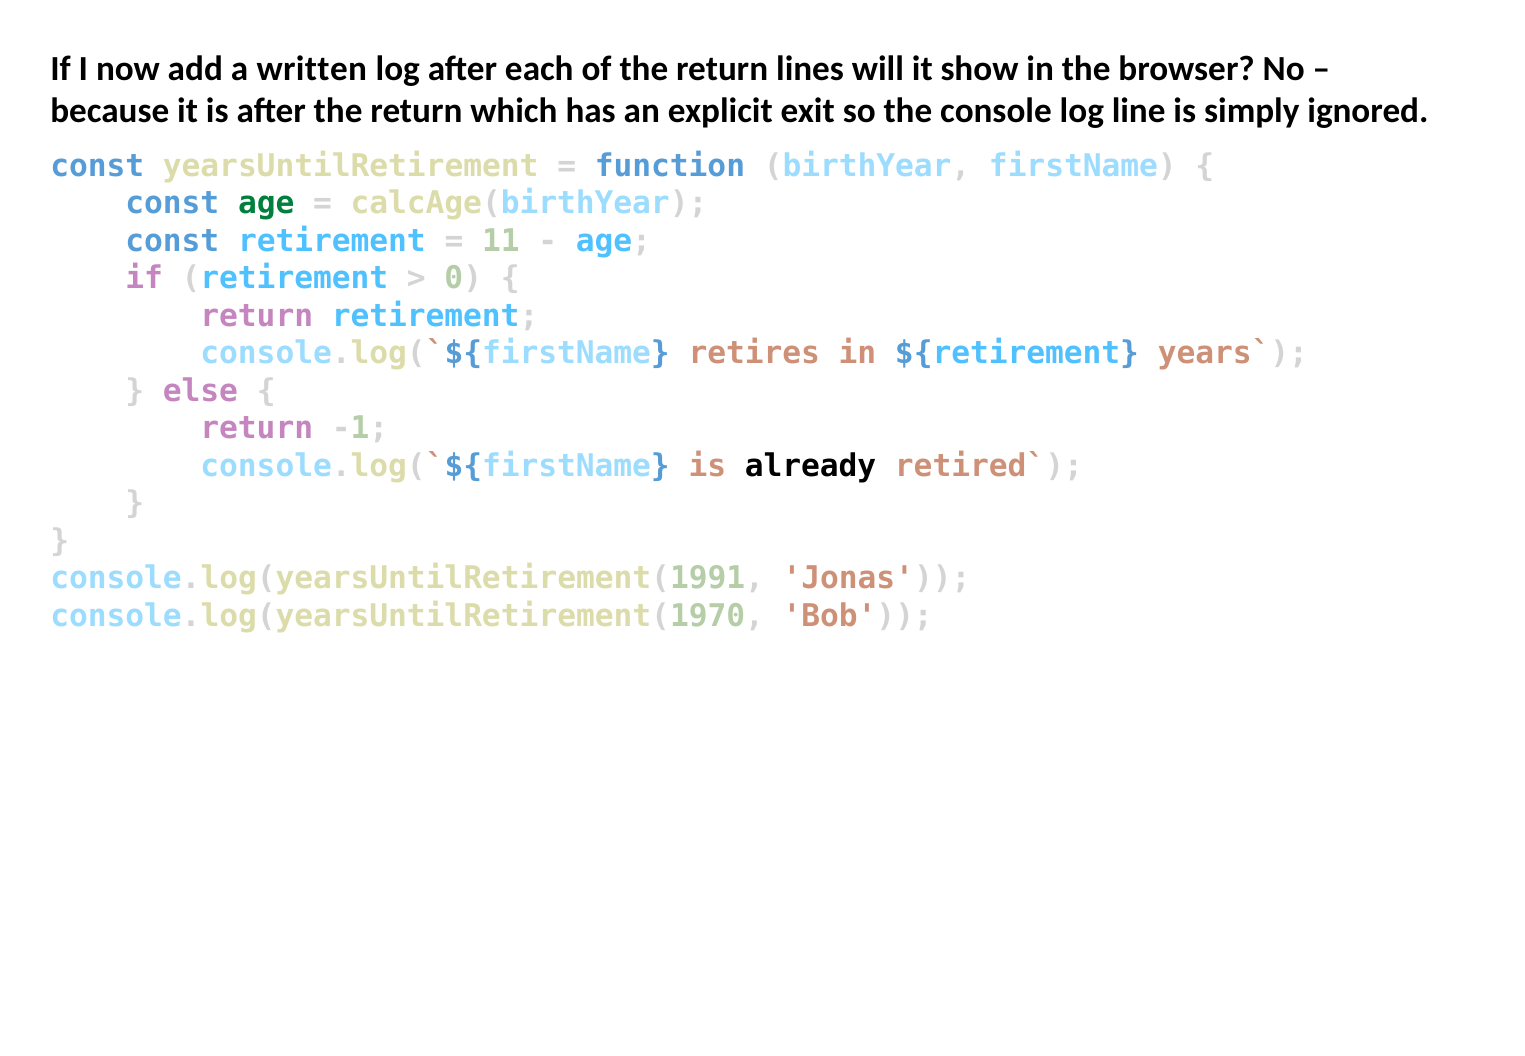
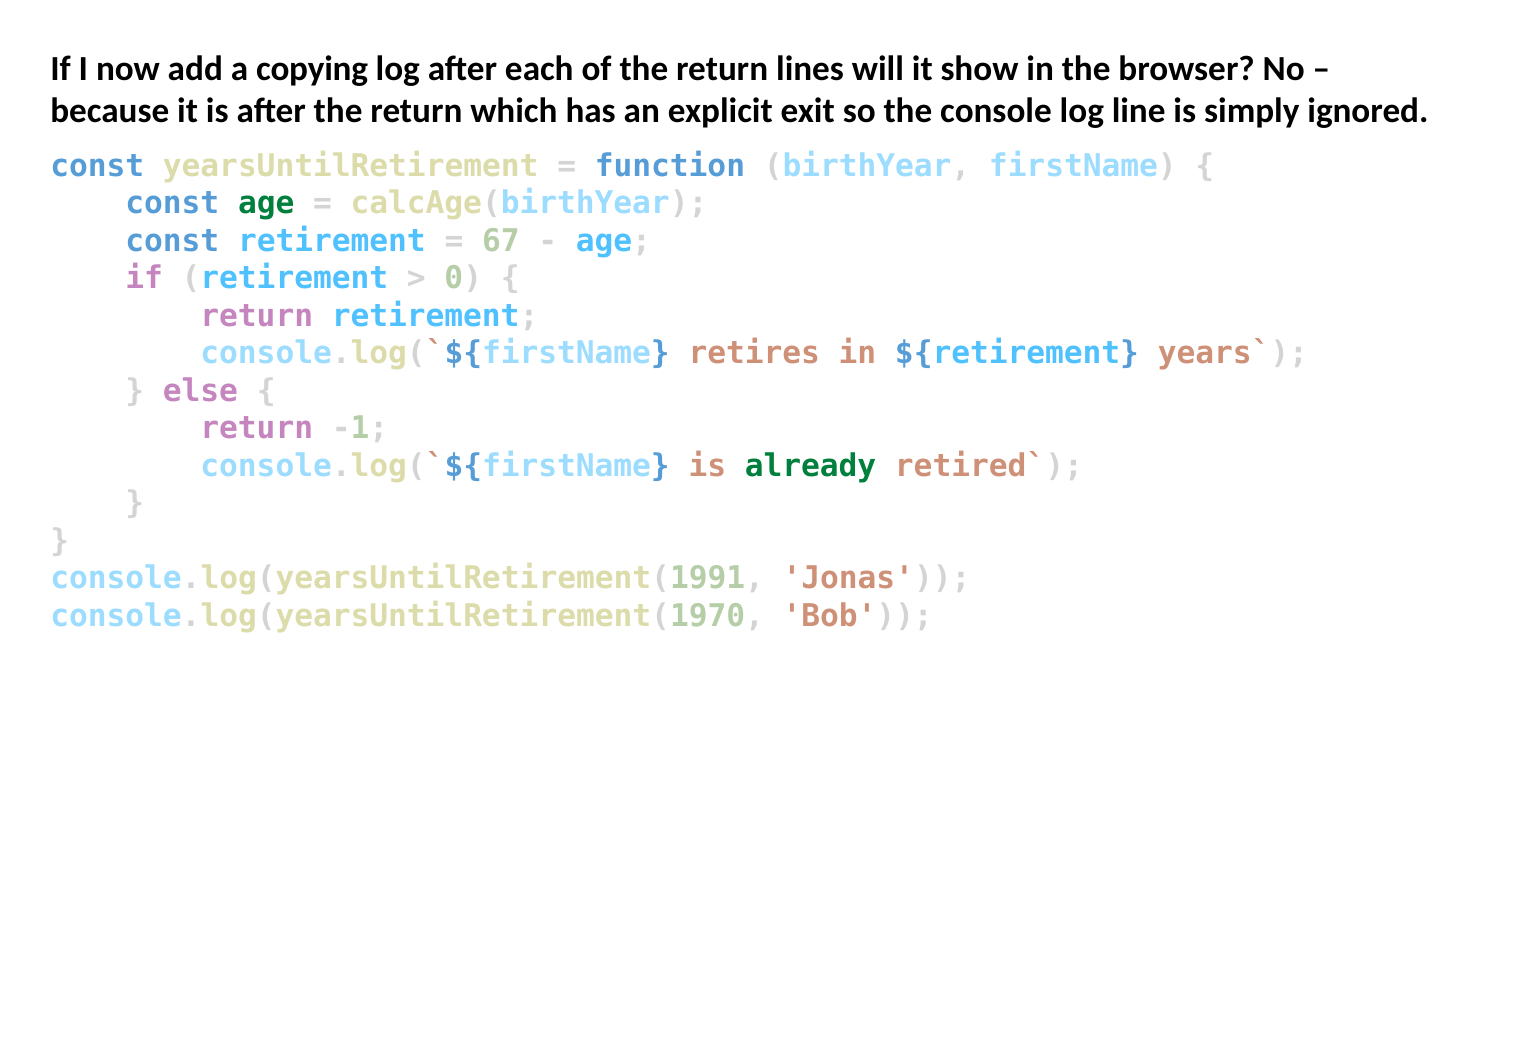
written: written -> copying (312, 69)
11: 11 -> 67 (501, 241)
already colour: black -> green (811, 466)
